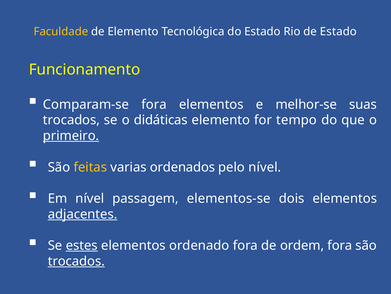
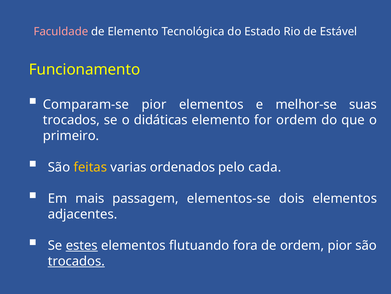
Faculdade colour: yellow -> pink (61, 32)
de Estado: Estado -> Estável (338, 32)
Comparam-se fora: fora -> pior (154, 104)
for tempo: tempo -> ordem (297, 120)
primeiro underline: present -> none (71, 135)
pelo nível: nível -> cada (265, 167)
Em nível: nível -> mais (90, 198)
adjacentes underline: present -> none (83, 214)
ordenado: ordenado -> flutuando (199, 245)
ordem fora: fora -> pior (340, 245)
